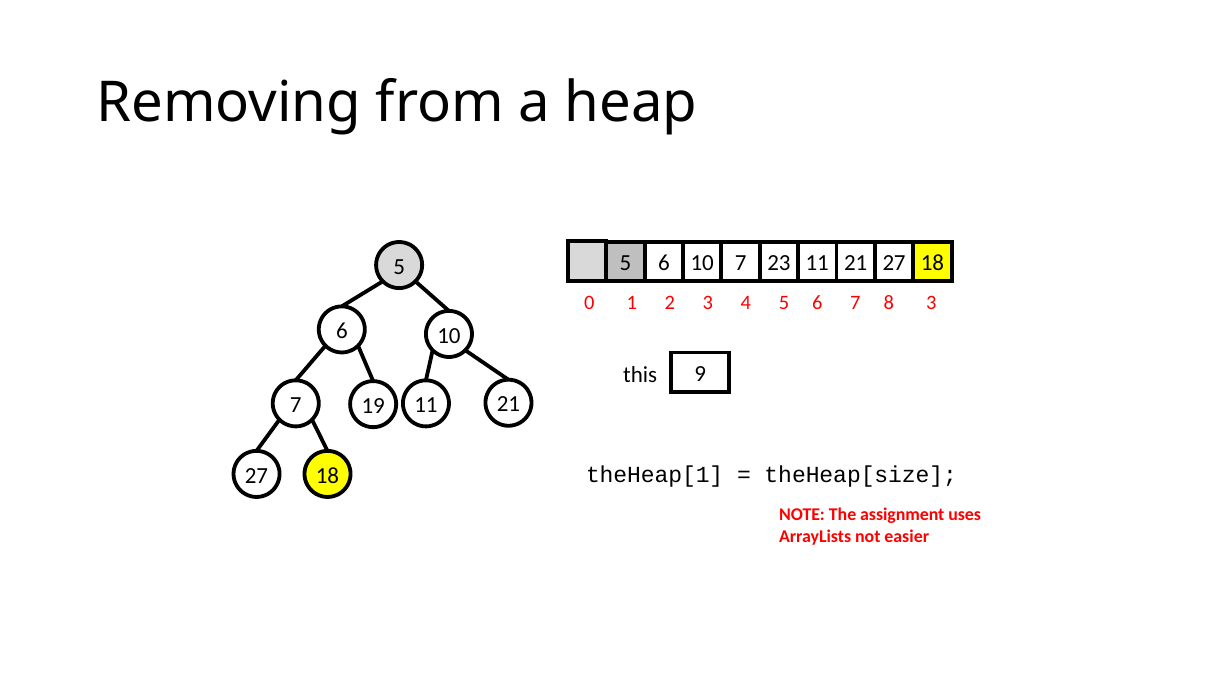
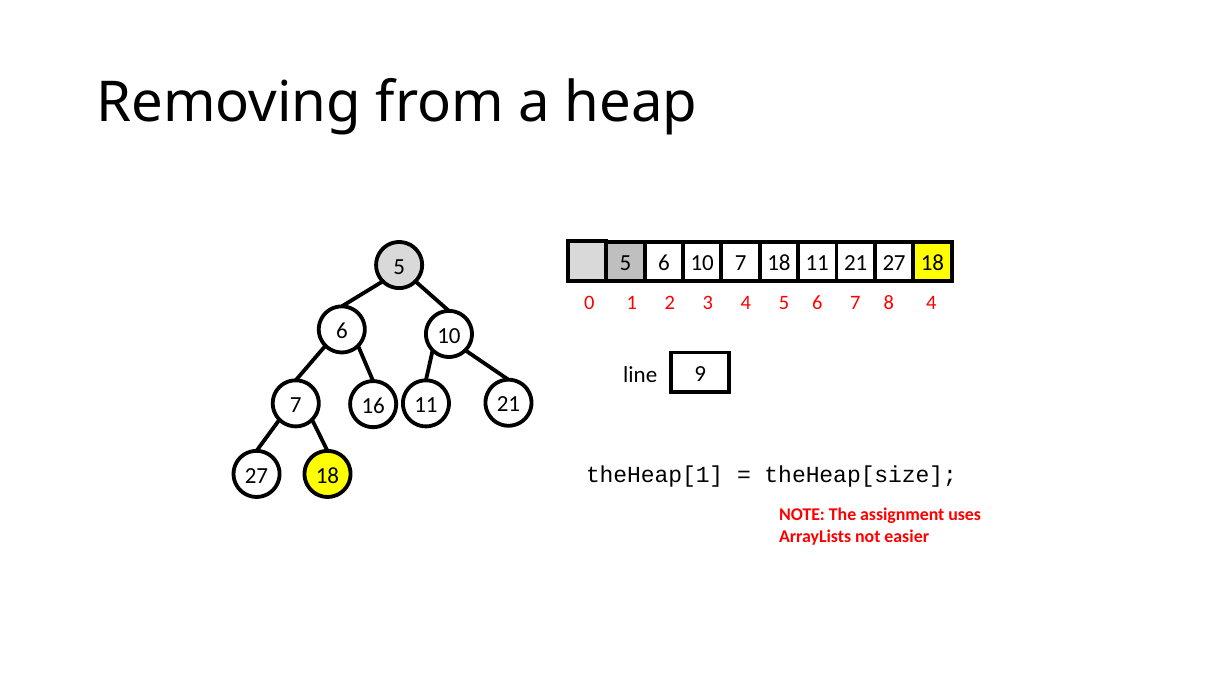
7 23: 23 -> 18 (779, 263)
8 3: 3 -> 4 (931, 302)
this: this -> line (640, 375)
19: 19 -> 16 (373, 406)
